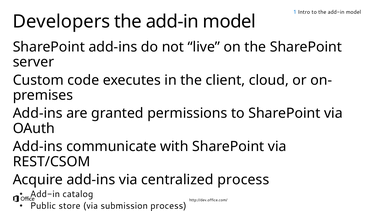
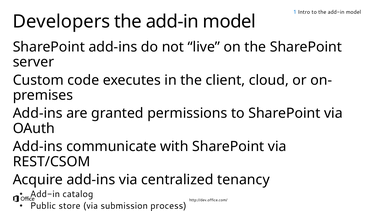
centralized process: process -> tenancy (243, 180)
